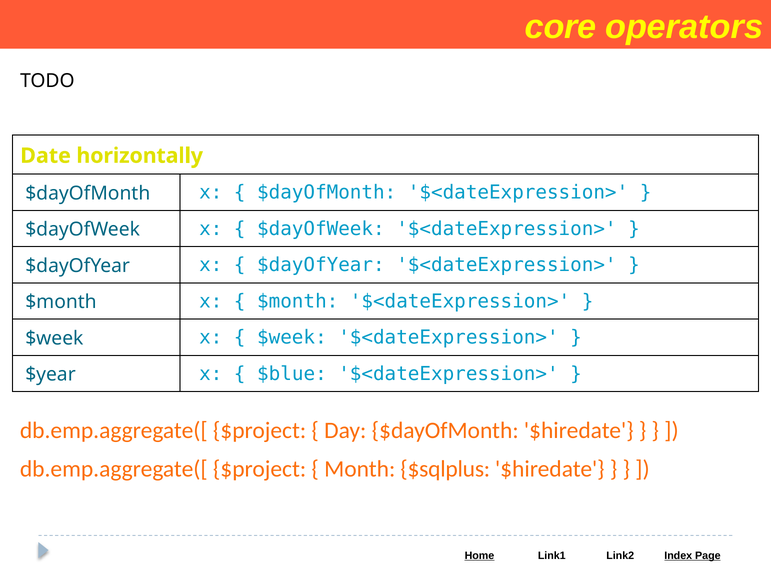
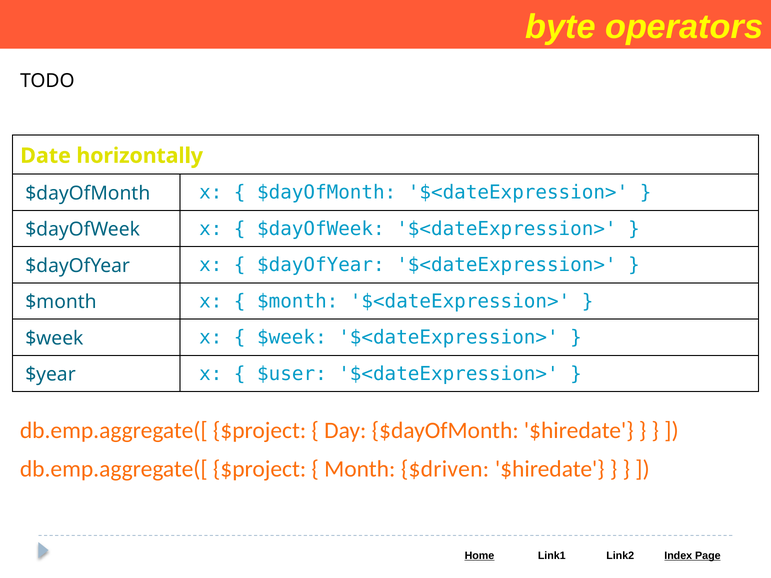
core: core -> byte (560, 27)
$blue: $blue -> $user (292, 374)
$sqlplus: $sqlplus -> $driven (445, 469)
